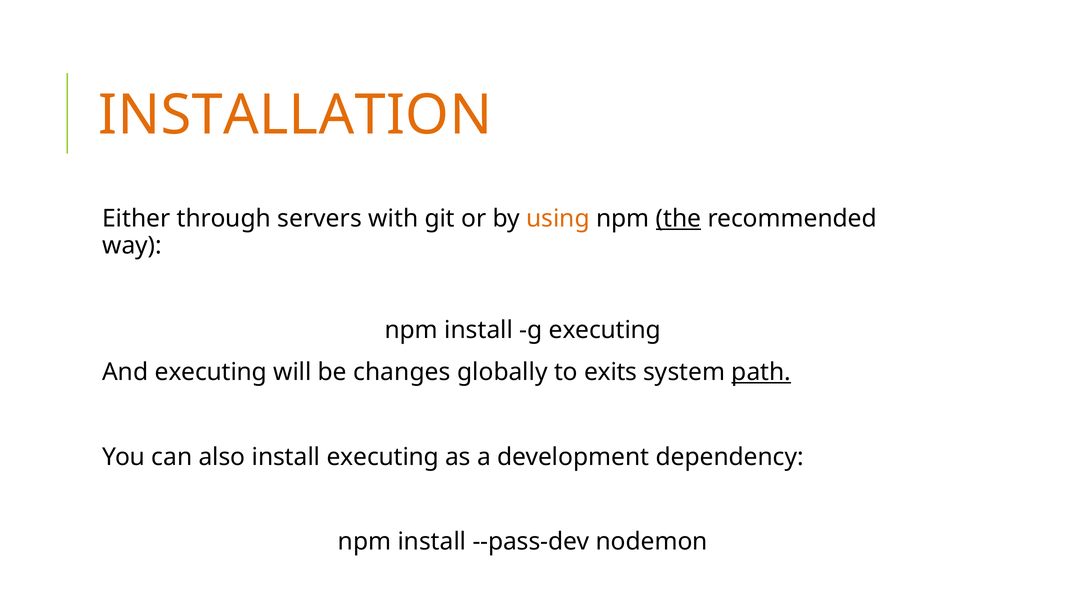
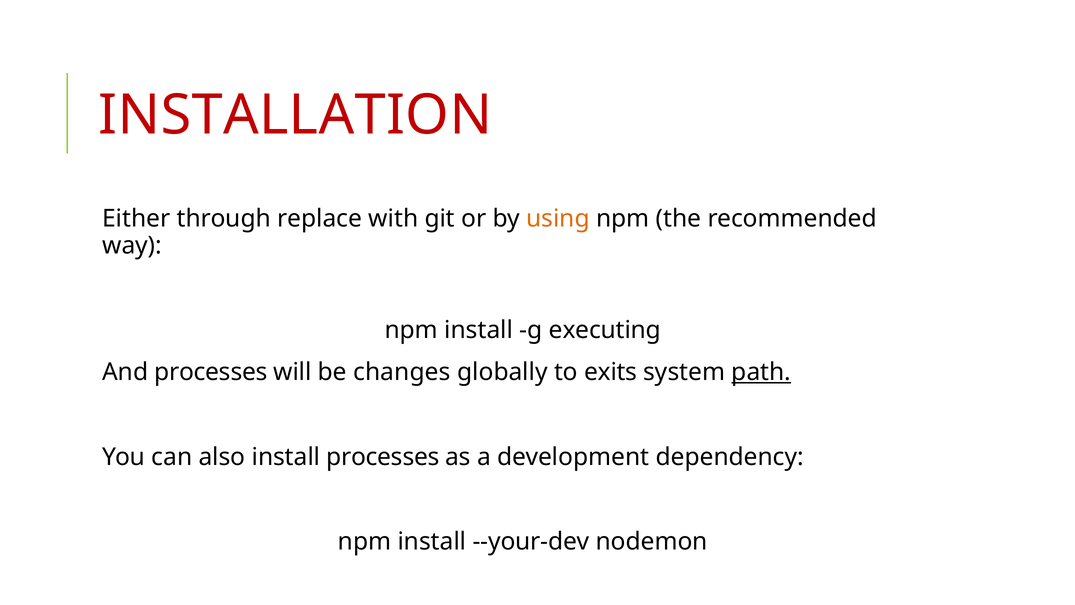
INSTALLATION colour: orange -> red (295, 115)
servers: servers -> replace (320, 219)
the underline: present -> none (678, 219)
And executing: executing -> processes (211, 372)
install executing: executing -> processes (383, 457)
--pass-dev: --pass-dev -> --your-dev (531, 541)
